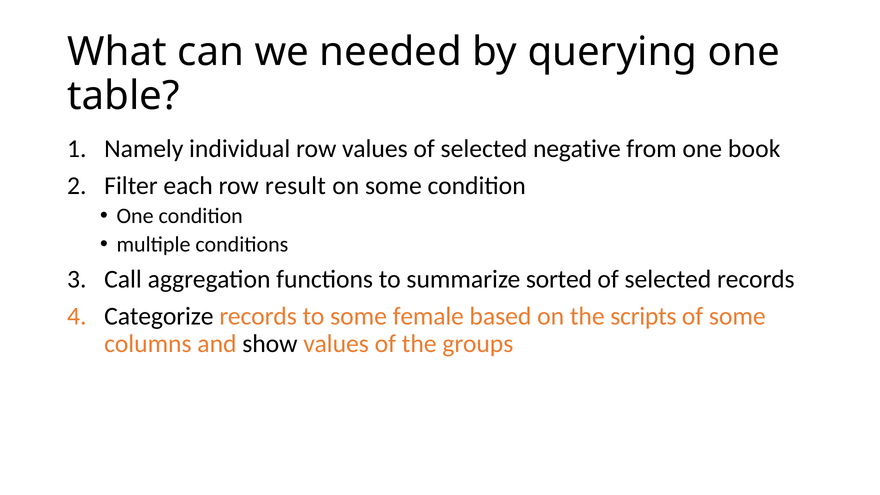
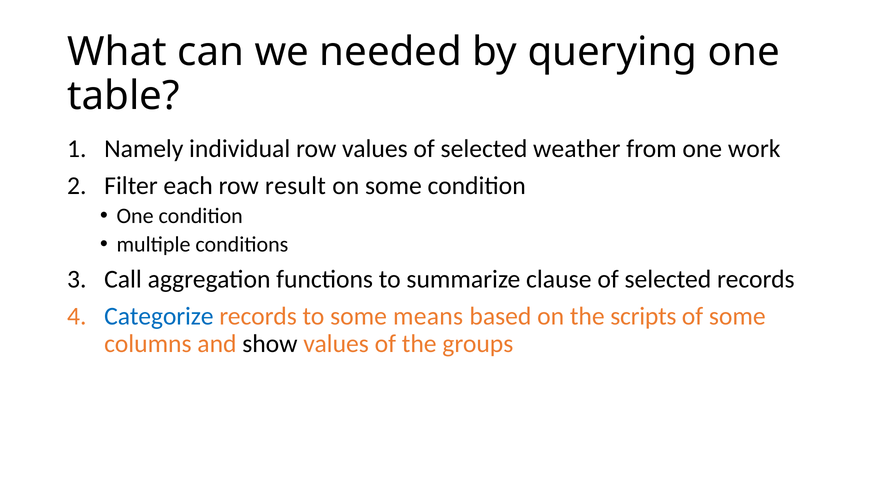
negative: negative -> weather (577, 149)
book: book -> work (754, 149)
sorted: sorted -> clause (559, 279)
Categorize colour: black -> blue (159, 316)
female: female -> means (428, 316)
